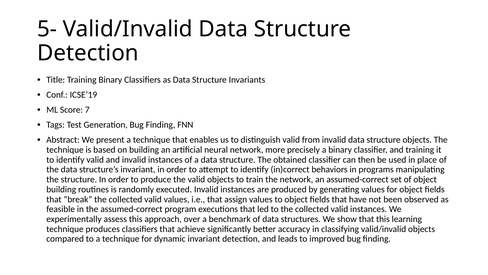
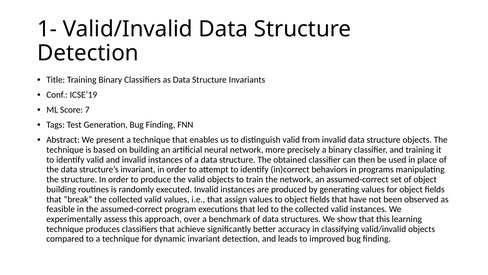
5-: 5- -> 1- (47, 29)
